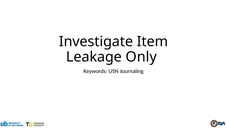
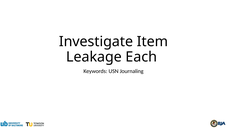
Only: Only -> Each (141, 57)
